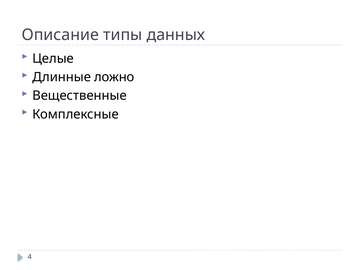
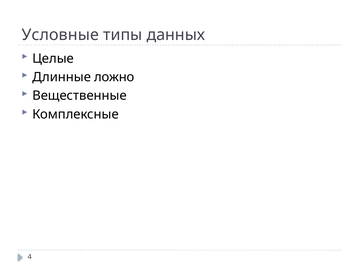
Описание: Описание -> Условные (60, 35)
